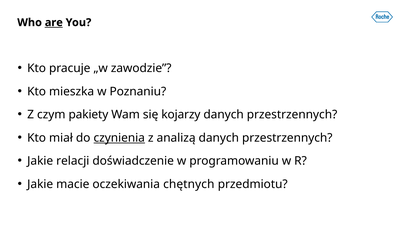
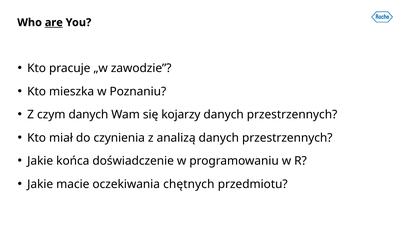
czym pakiety: pakiety -> danych (88, 115)
czynienia underline: present -> none (119, 138)
relacji: relacji -> końca (73, 161)
